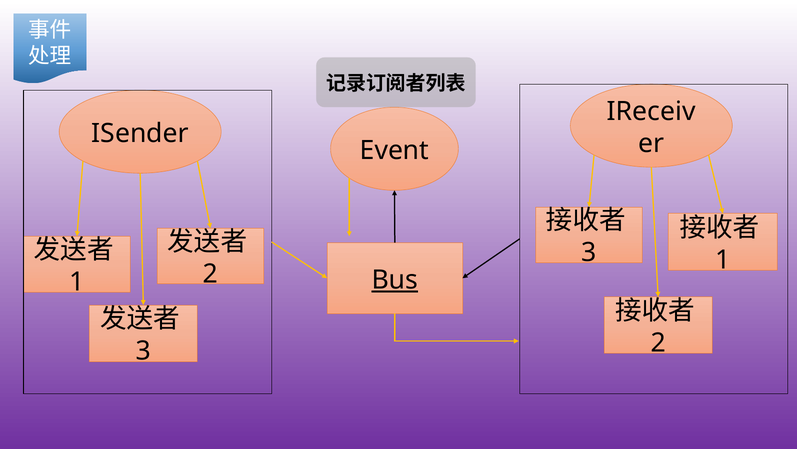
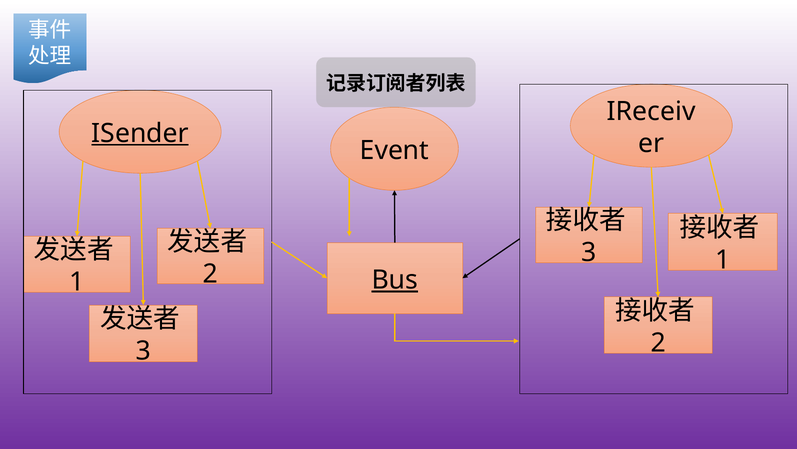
ISender underline: none -> present (140, 133)
